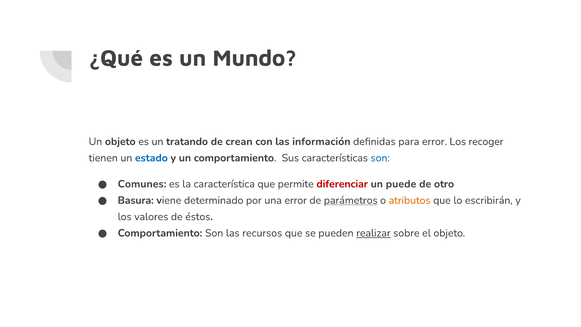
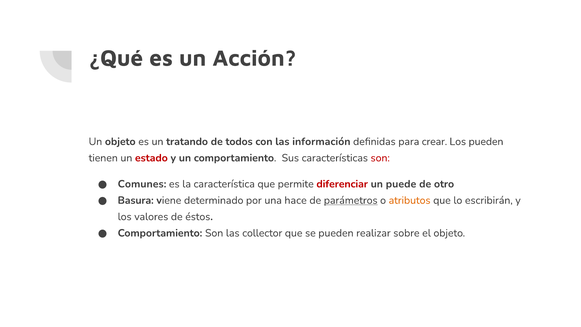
Mundo: Mundo -> Acción (254, 58)
crean: crean -> todos (239, 141)
para error: error -> crear (434, 141)
Los recoger: recoger -> pueden (486, 141)
estado colour: blue -> red (151, 158)
son colour: blue -> red (380, 158)
una error: error -> hace (296, 200)
recursos: recursos -> collector (262, 233)
realizar underline: present -> none (373, 233)
